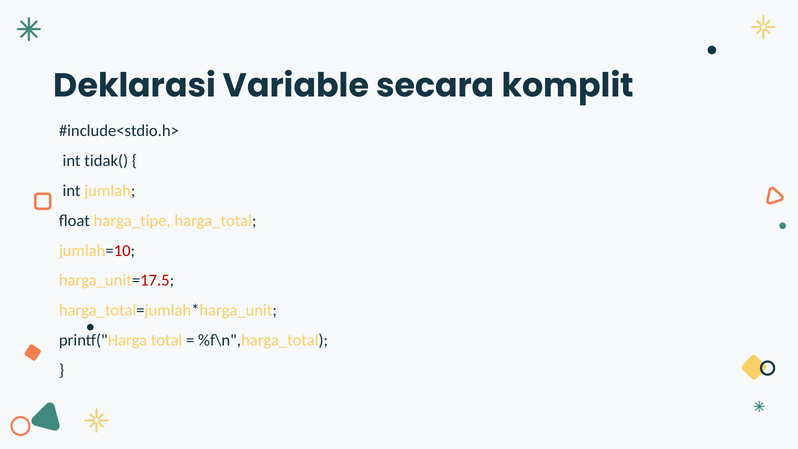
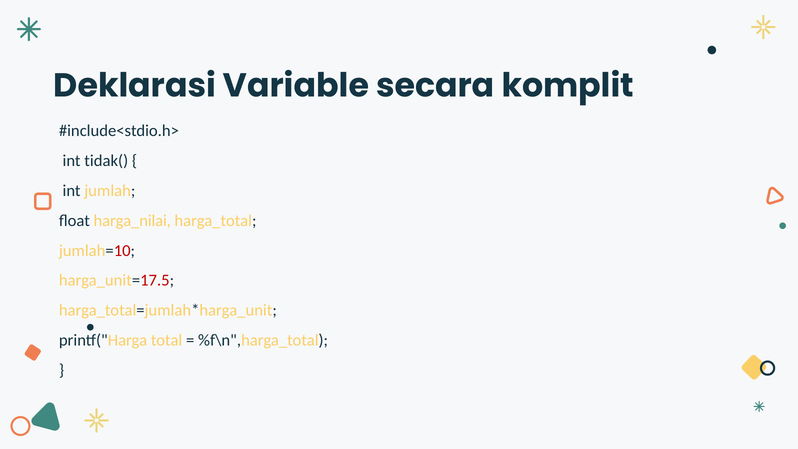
harga_tipe: harga_tipe -> harga_nilai (132, 221)
